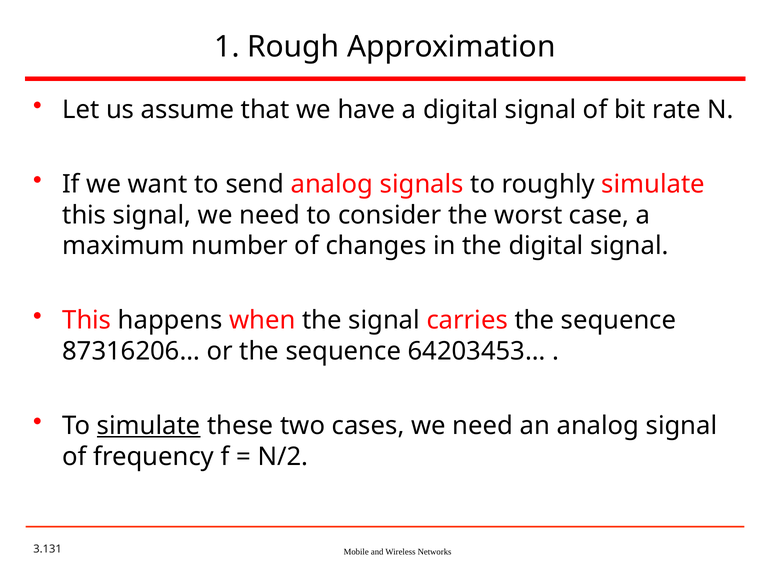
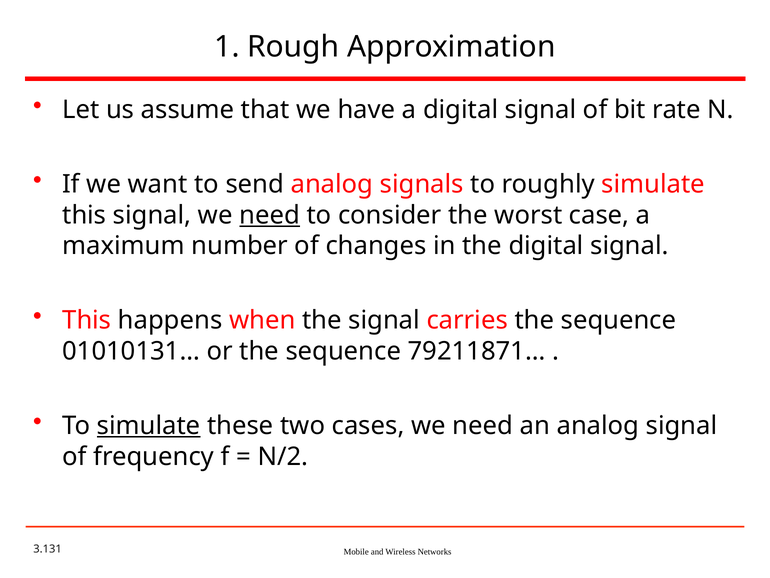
need underline: none -> present (270, 215)
87316206…: 87316206… -> 01010131… (131, 351)
64203453…: 64203453… -> 79211871… (477, 351)
